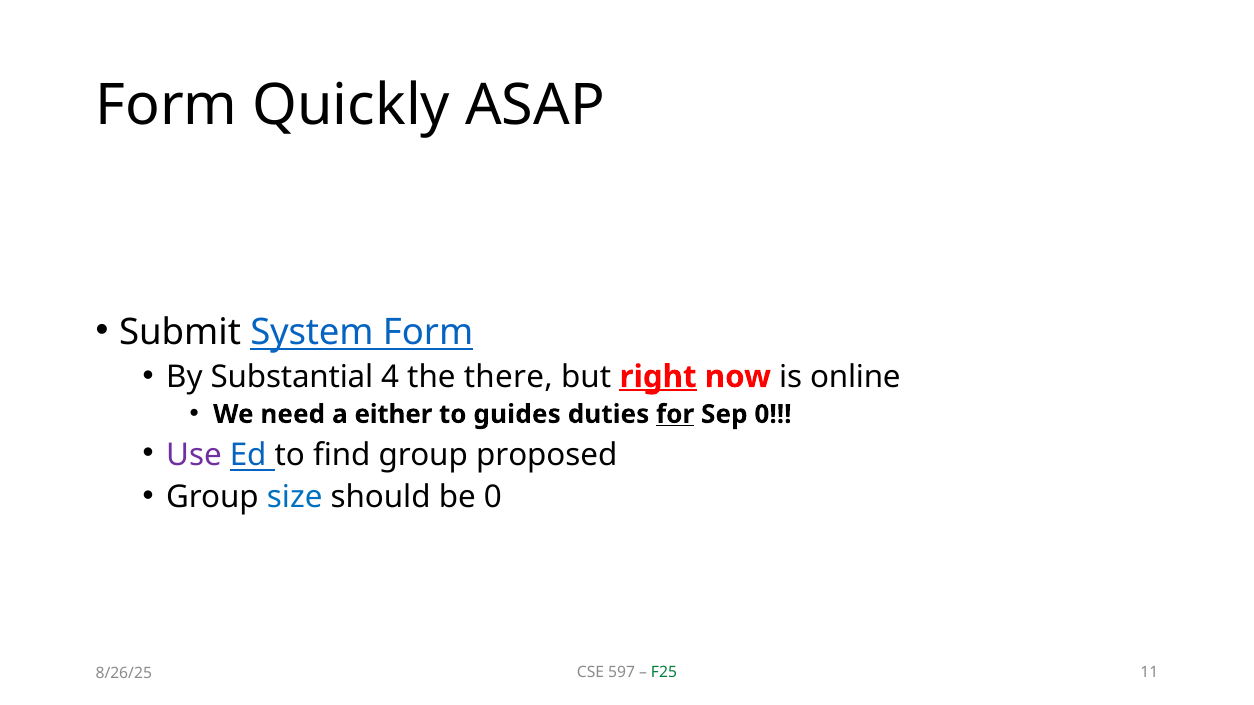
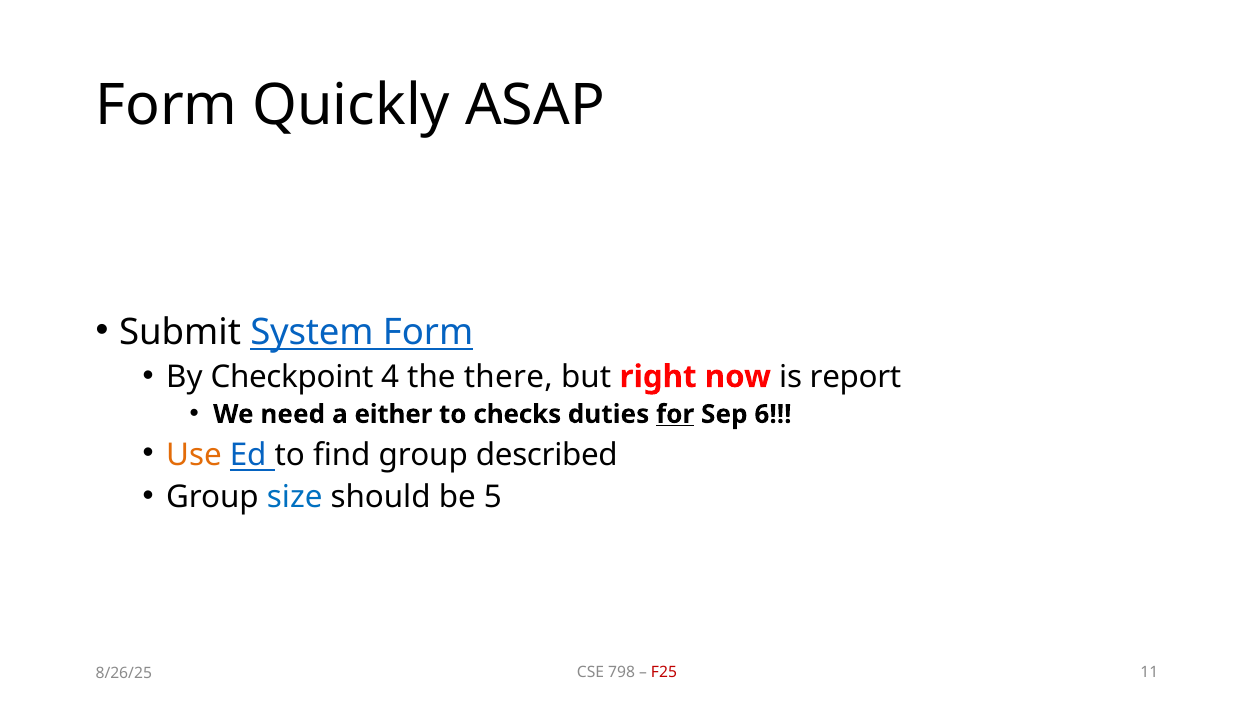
Substantial: Substantial -> Checkpoint (292, 377)
right underline: present -> none (658, 377)
online: online -> report (855, 377)
guides: guides -> checks (517, 414)
Sep 0: 0 -> 6 (773, 414)
Use colour: purple -> orange (194, 456)
proposed: proposed -> described (547, 456)
be 0: 0 -> 5 (493, 497)
597: 597 -> 798 (621, 672)
F25 colour: green -> red (664, 672)
